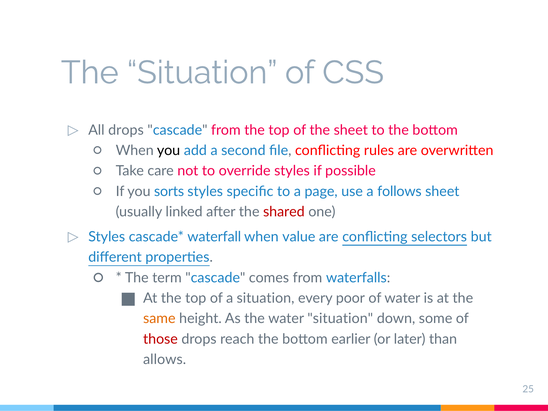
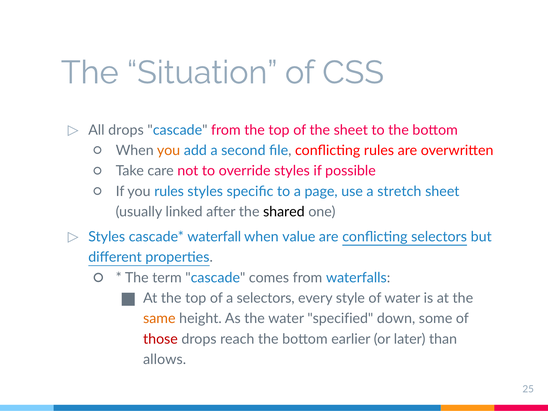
you colour: black -> orange (169, 150)
you sorts: sorts -> rules (169, 191)
follows: follows -> stretch (399, 191)
shared colour: red -> black (284, 212)
a situation: situation -> selectors (266, 298)
poor: poor -> style (350, 298)
water situation: situation -> specified (340, 319)
